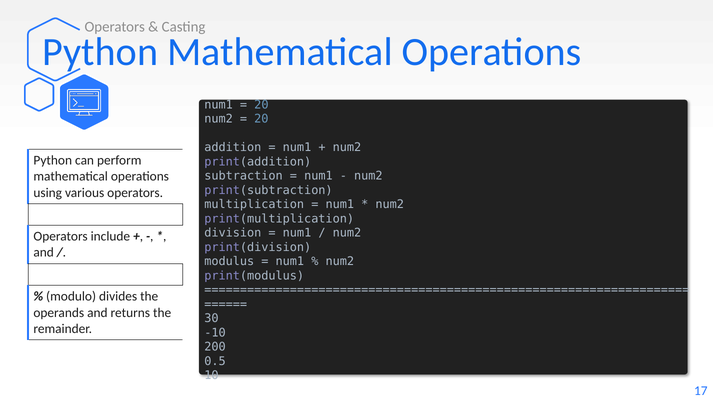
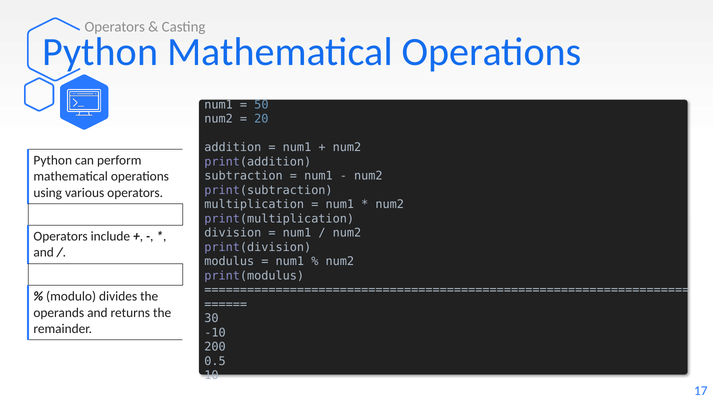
20: 20 -> 50 (261, 105)
